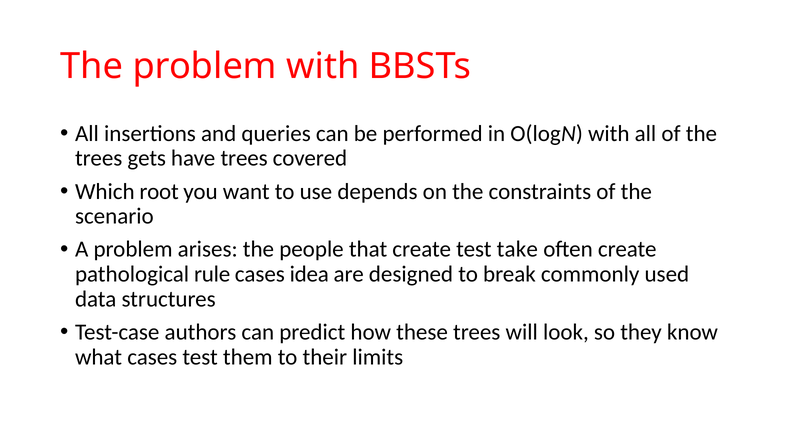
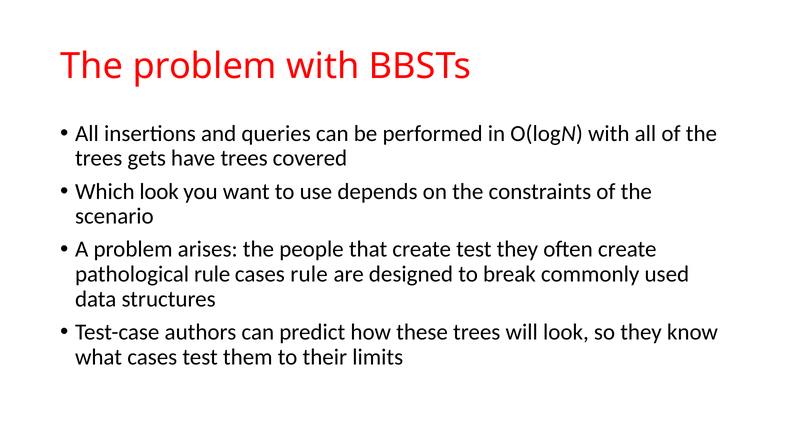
Which root: root -> look (159, 192)
test take: take -> they (517, 250)
cases idea: idea -> rule (309, 274)
